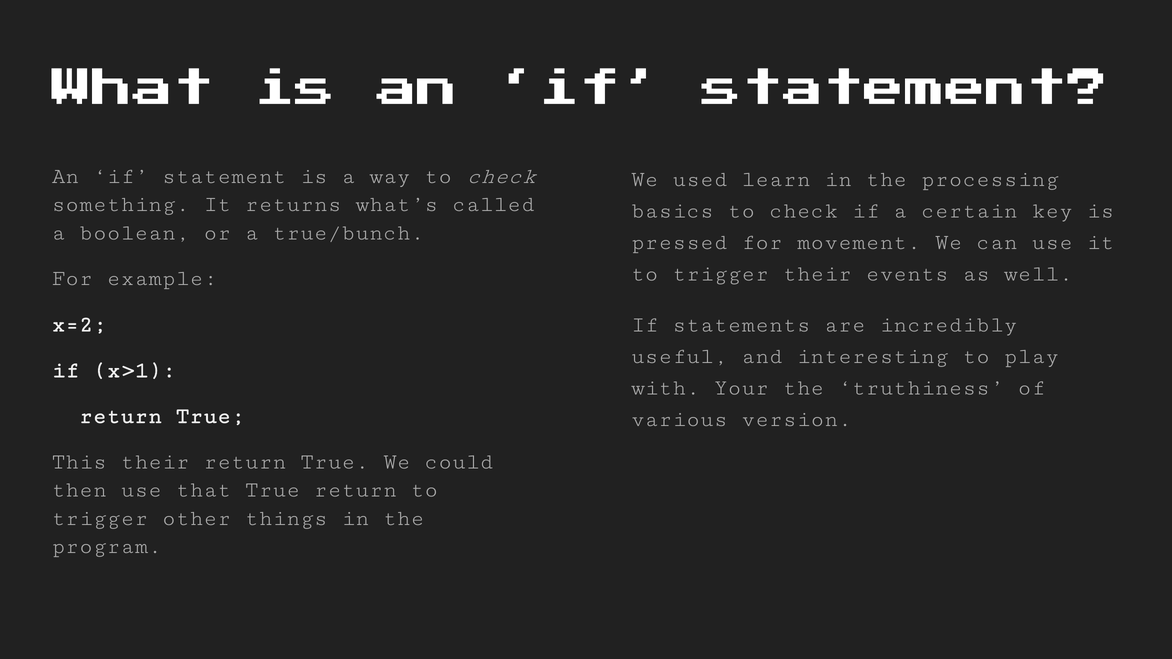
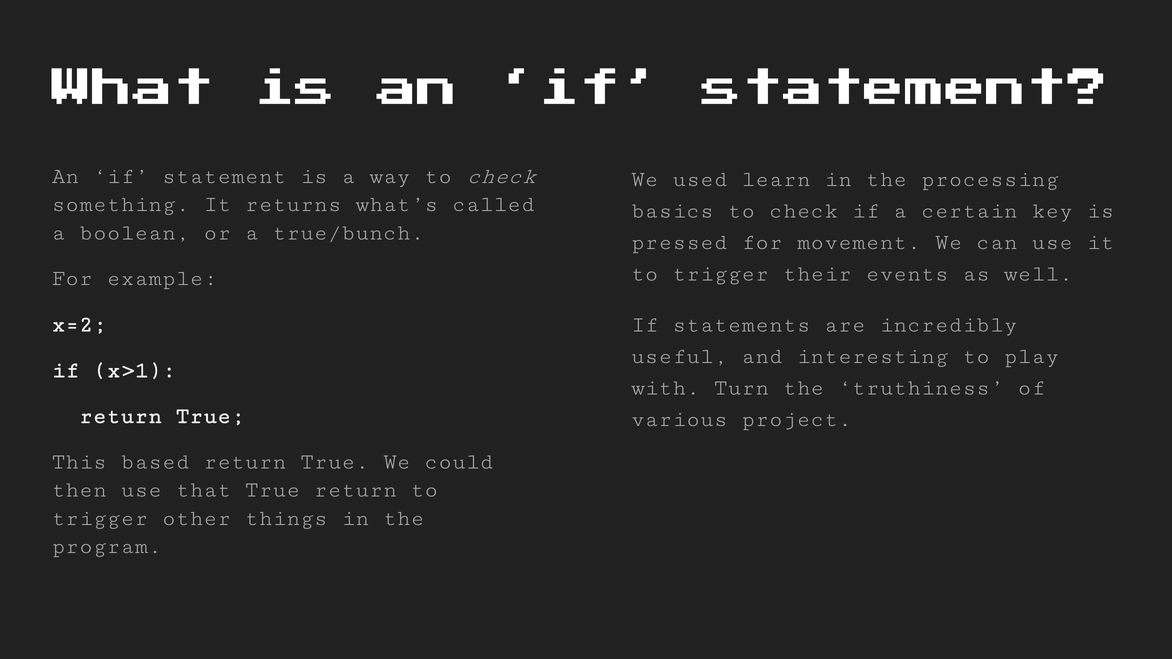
Your: Your -> Turn (742, 387)
version: version -> project (797, 419)
This their: their -> based (155, 461)
